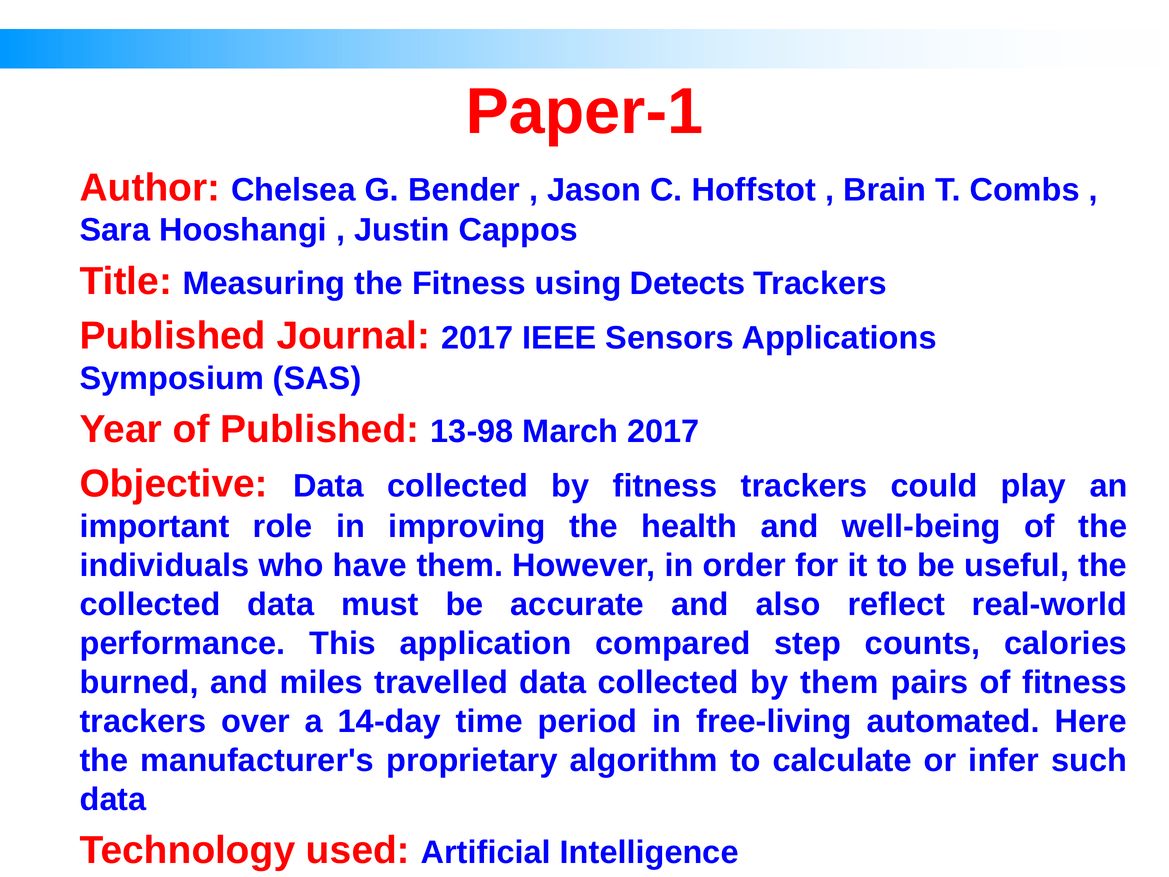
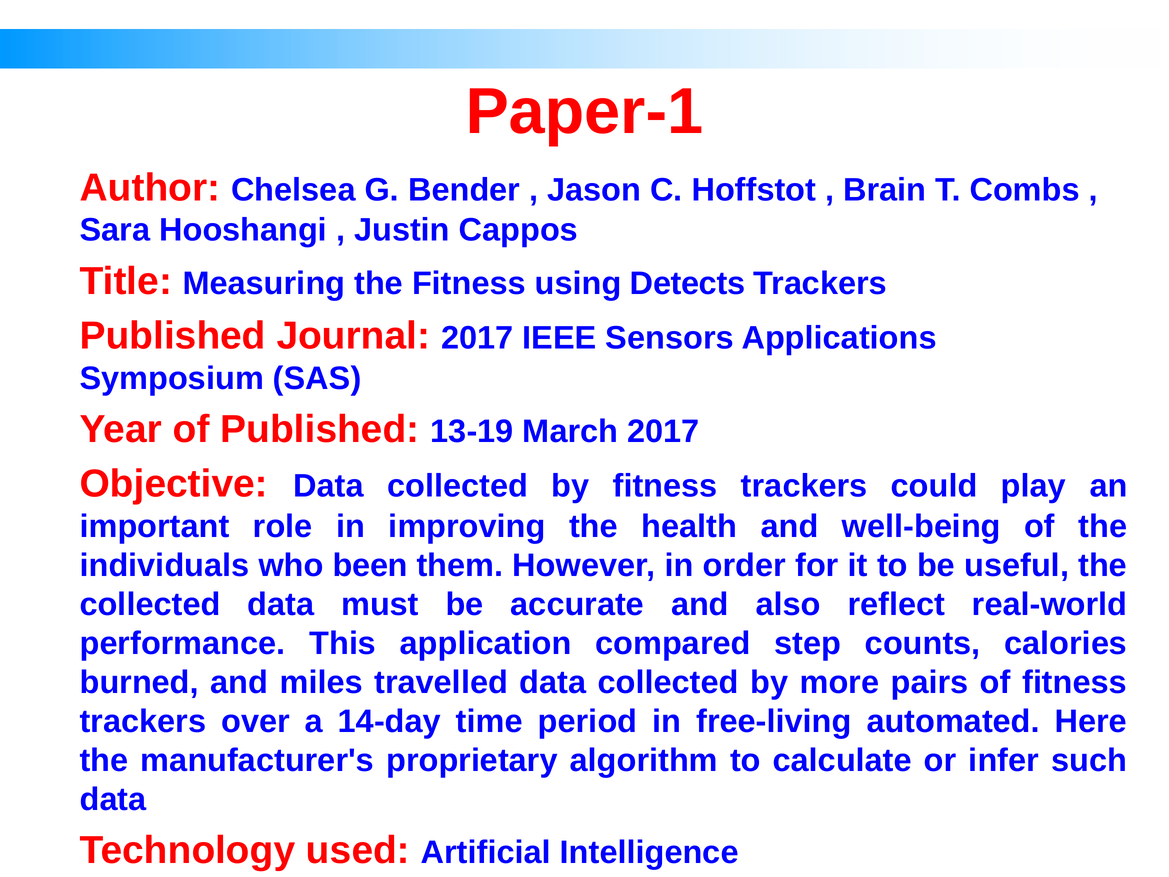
13-98: 13-98 -> 13-19 (472, 431)
have: have -> been (370, 565)
by them: them -> more (839, 682)
